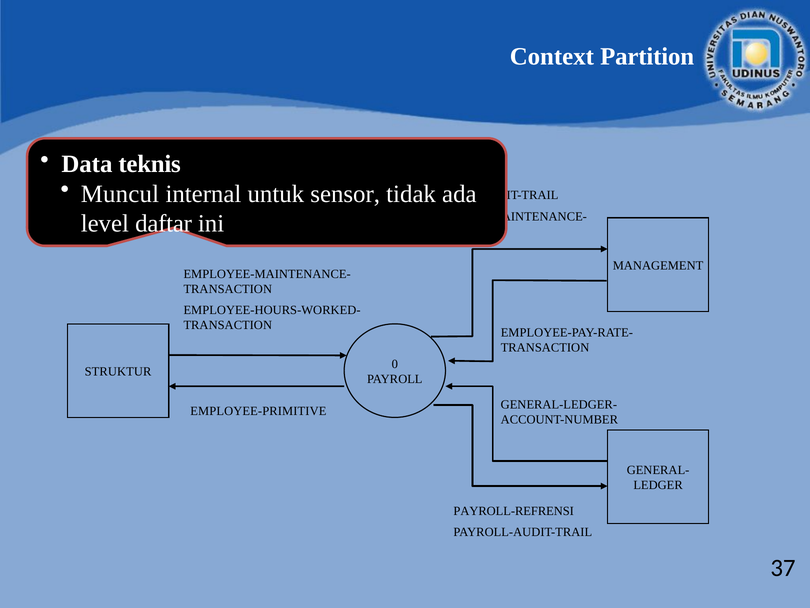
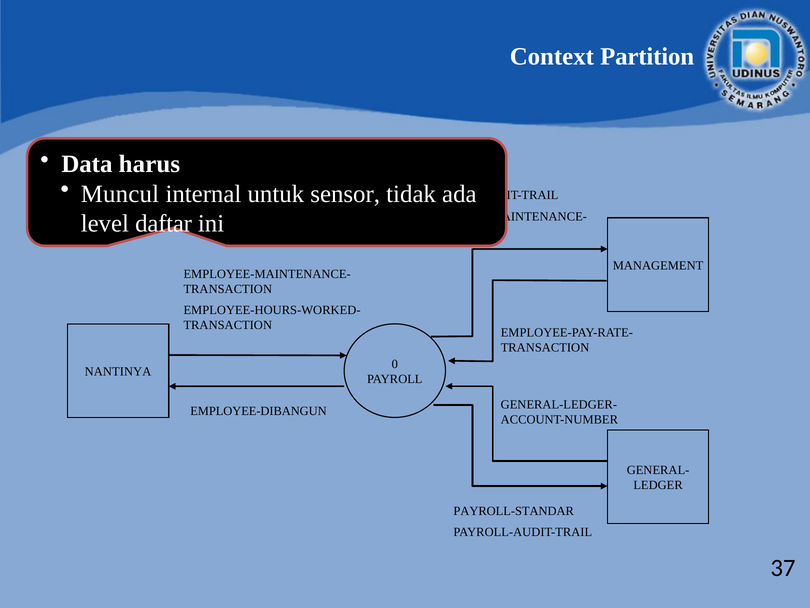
teknis: teknis -> harus (149, 164)
STRUKTUR: STRUKTUR -> NANTINYA (118, 371)
EMPLOYEE-PRIMITIVE: EMPLOYEE-PRIMITIVE -> EMPLOYEE-DIBANGUN (258, 411)
PAYROLL-REFRENSI: PAYROLL-REFRENSI -> PAYROLL-STANDAR (514, 510)
